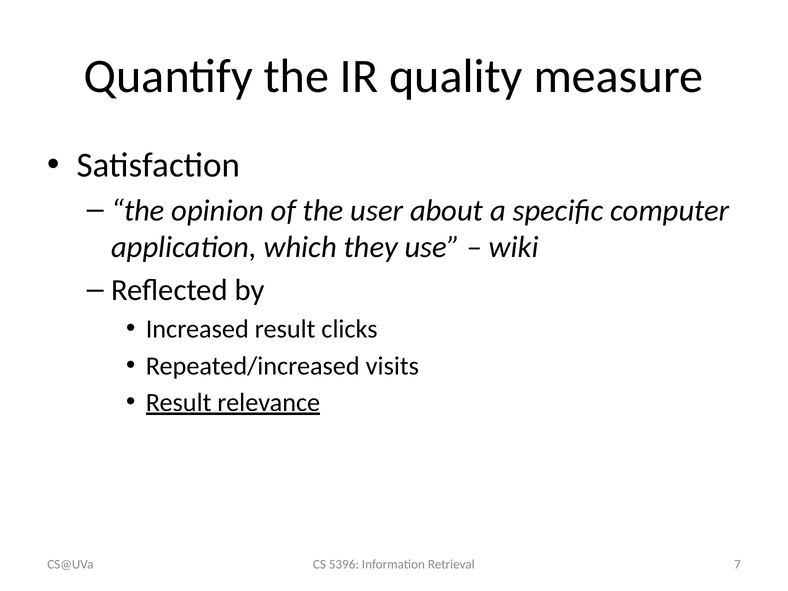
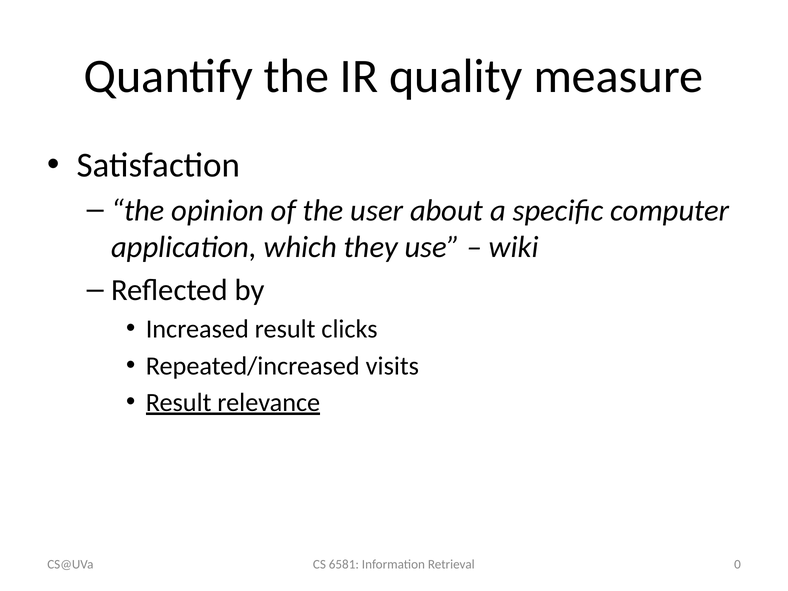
5396: 5396 -> 6581 (344, 564)
7: 7 -> 0 (737, 564)
